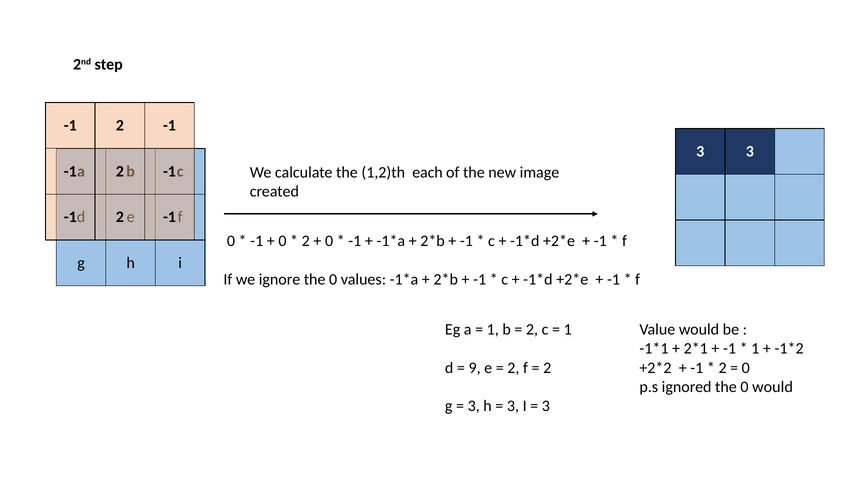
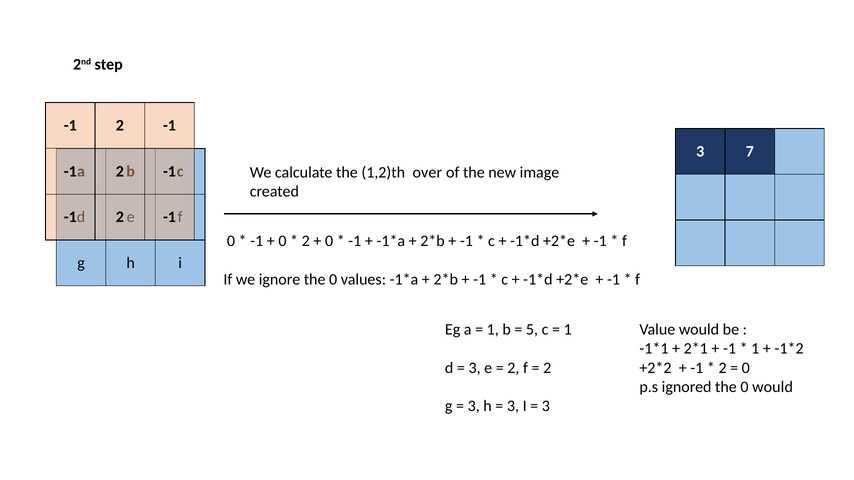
3 3: 3 -> 7 (750, 151)
each: each -> over (427, 173)
2: 2 -> 5 (532, 330)
9: 9 -> 3 (475, 368)
